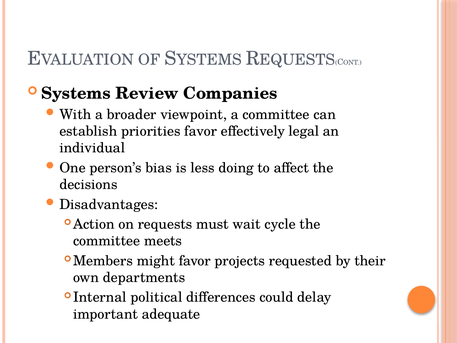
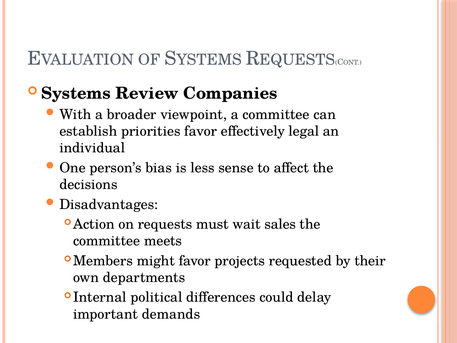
doing: doing -> sense (236, 168)
cycle: cycle -> sales (280, 224)
adequate: adequate -> demands (171, 314)
